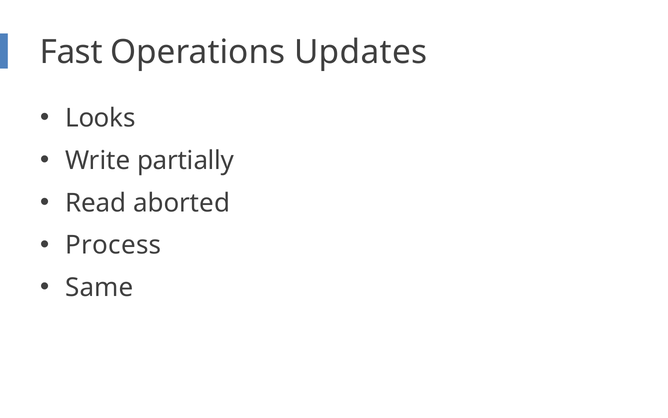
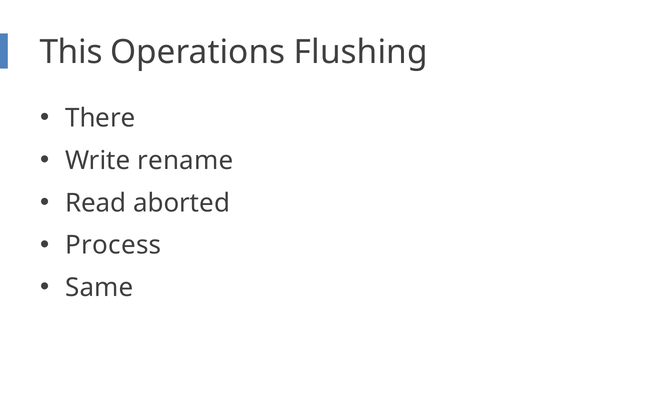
Fast: Fast -> This (71, 52)
Updates: Updates -> Flushing (361, 52)
Looks: Looks -> There (100, 118)
partially: partially -> rename (185, 160)
